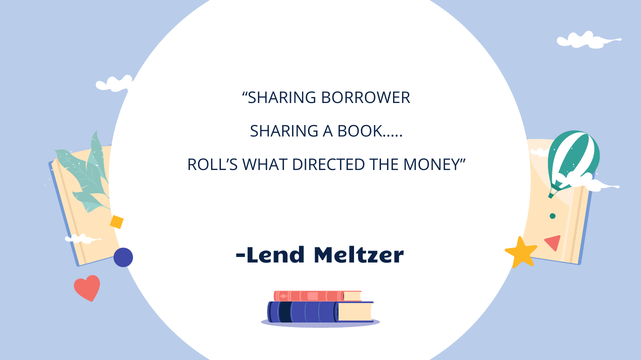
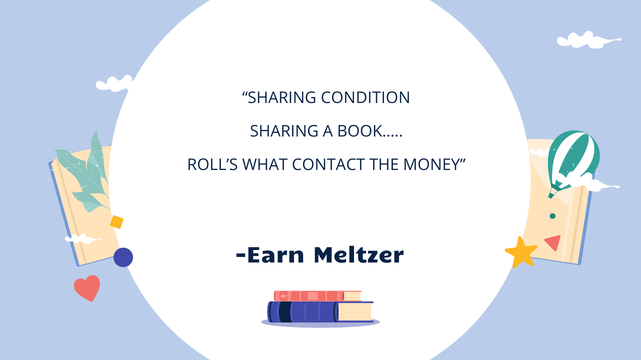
BORROWER: BORROWER -> CONDITION (366, 98)
DIRECTED: DIRECTED -> CONTACT (329, 165)
Lend: Lend -> Earn (270, 256)
